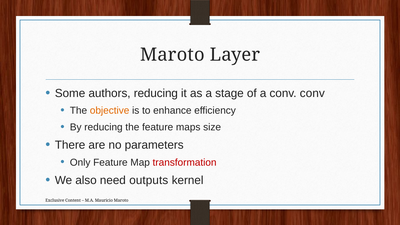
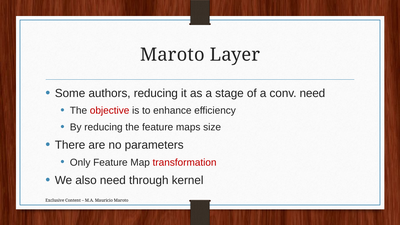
conv conv: conv -> need (312, 93)
objective colour: orange -> red (110, 111)
outputs: outputs -> through (149, 180)
